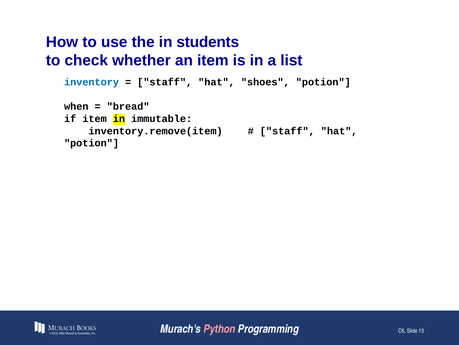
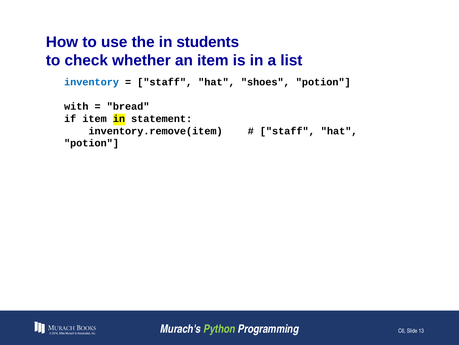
when: when -> with (76, 106)
immutable: immutable -> statement (162, 119)
Python colour: pink -> light green (219, 328)
